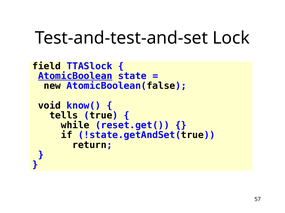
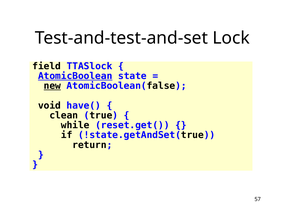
new underline: none -> present (52, 86)
know(: know( -> have( (84, 106)
tells: tells -> clean (64, 116)
